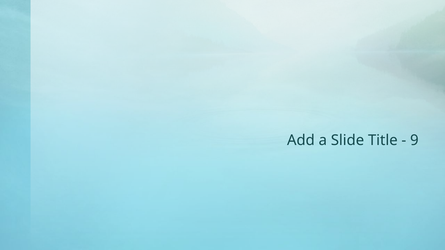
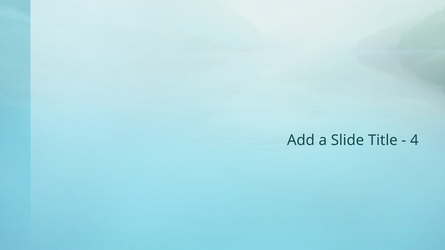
9: 9 -> 4 (414, 140)
